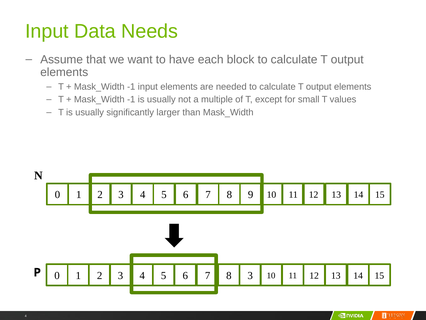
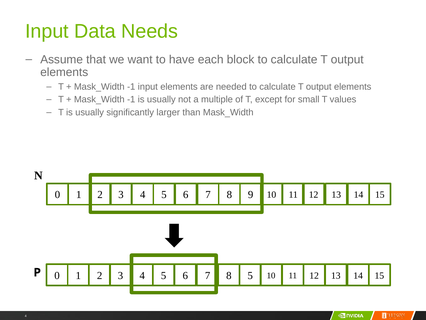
8 3: 3 -> 5 (250, 275)
